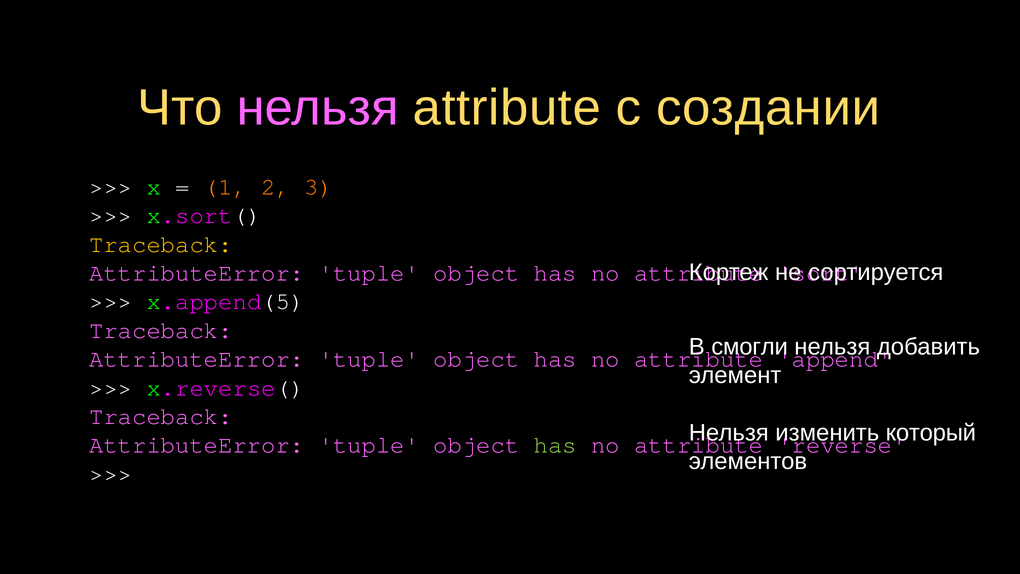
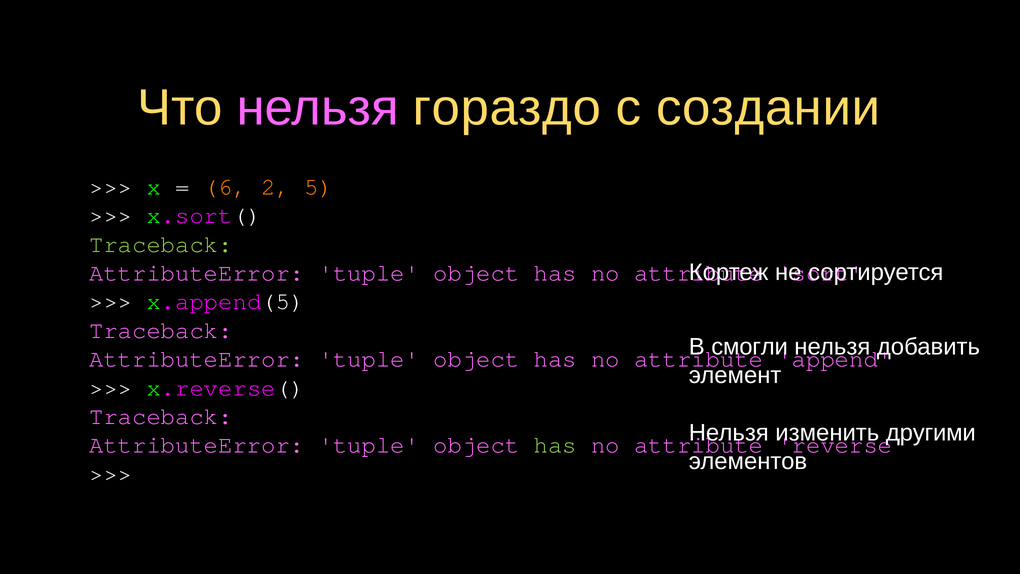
нельзя attribute: attribute -> гораздо (507, 108)
1: 1 -> 6 (226, 187)
3: 3 -> 5 (319, 187)
Traceback colour: yellow -> light green (161, 244)
который: который -> другими (931, 432)
